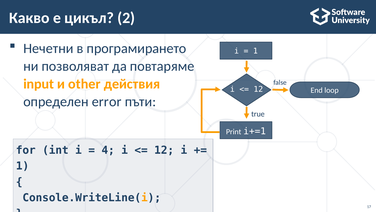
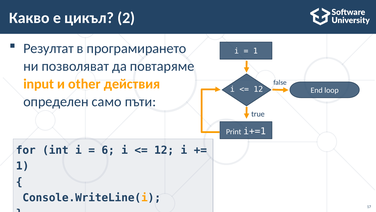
Нечетни: Нечетни -> Резултат (48, 48)
error: error -> само (107, 102)
4: 4 -> 6 (108, 150)
